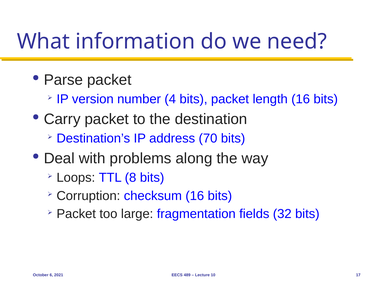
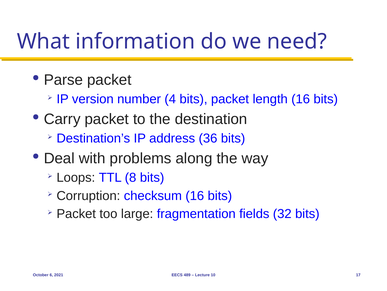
70: 70 -> 36 (208, 138)
